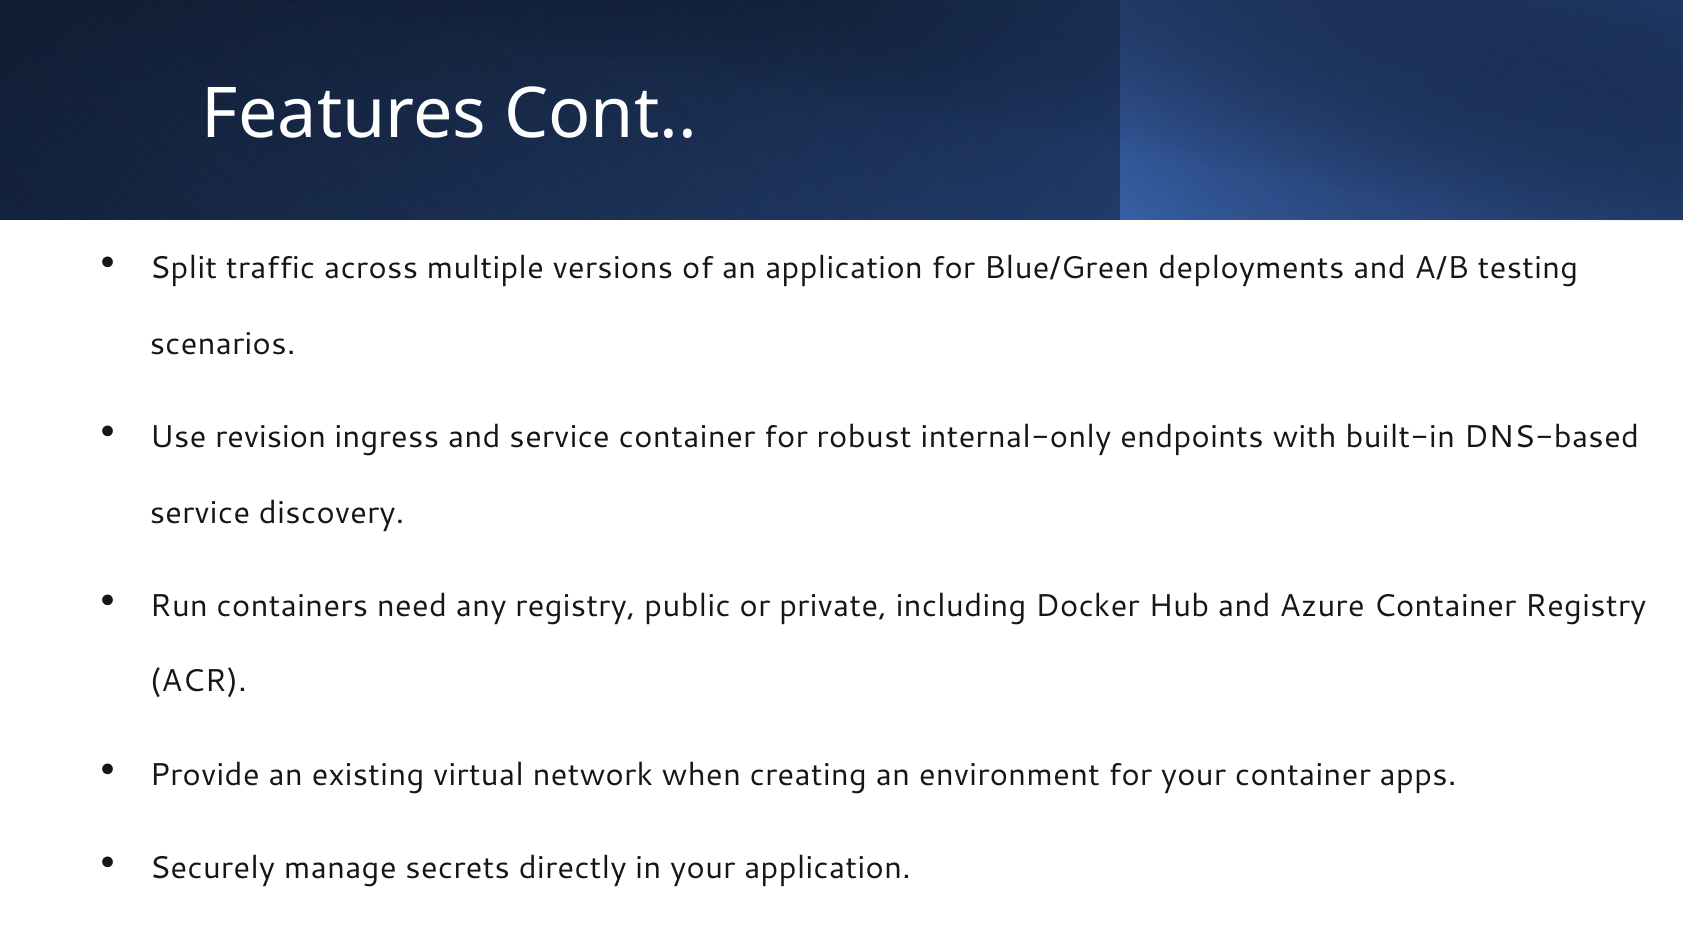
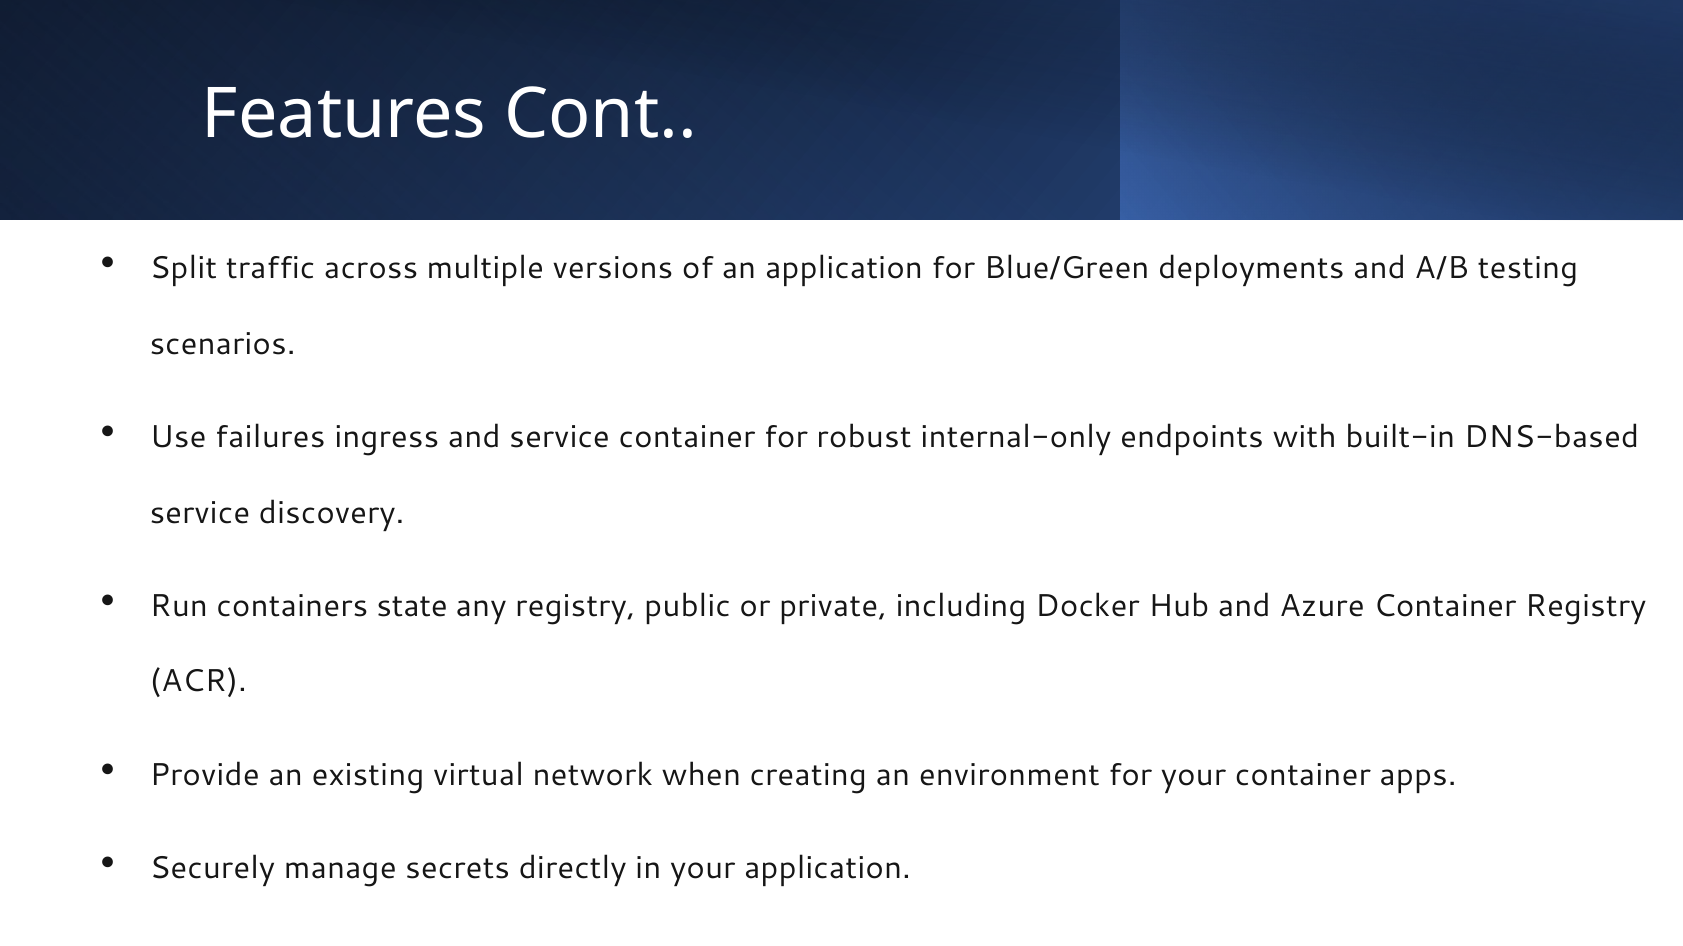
revision: revision -> failures (270, 437)
need: need -> state (412, 606)
